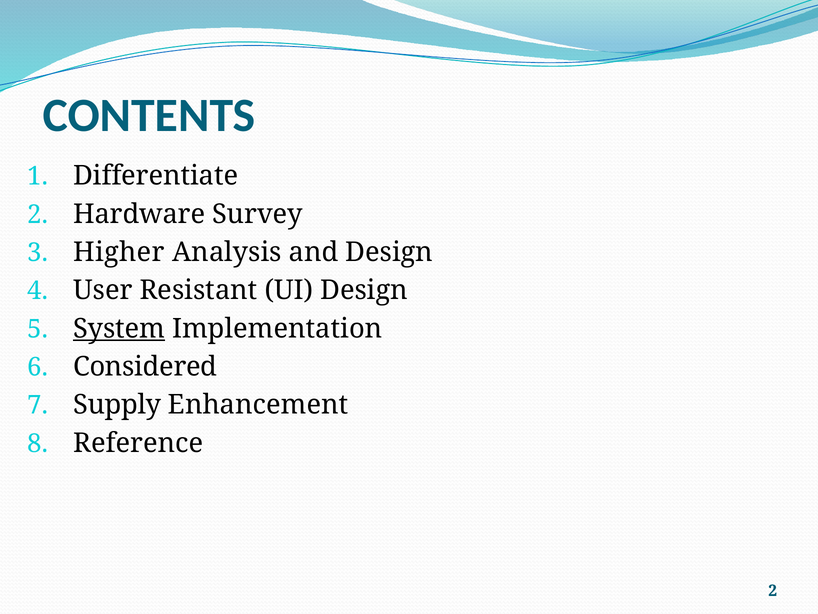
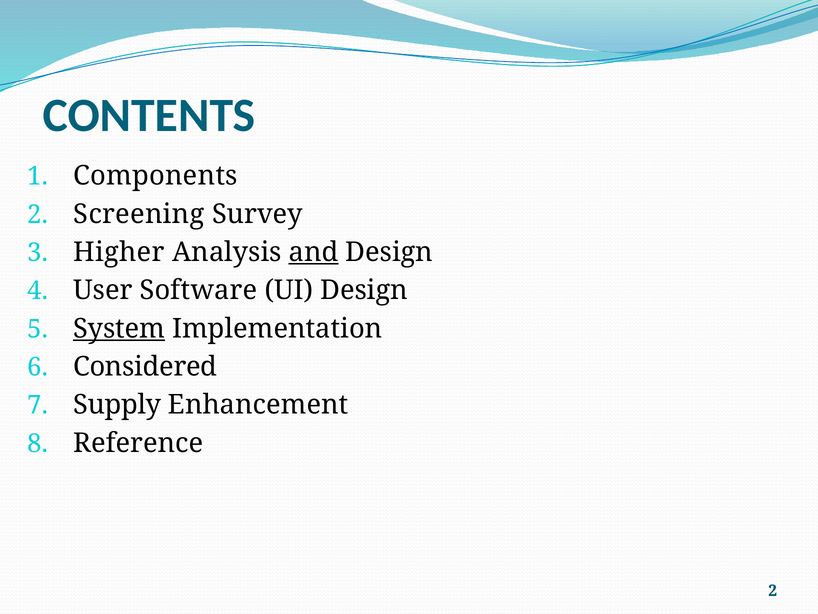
Differentiate: Differentiate -> Components (156, 176)
Hardware: Hardware -> Screening (139, 214)
and underline: none -> present (314, 252)
Resistant: Resistant -> Software (198, 290)
